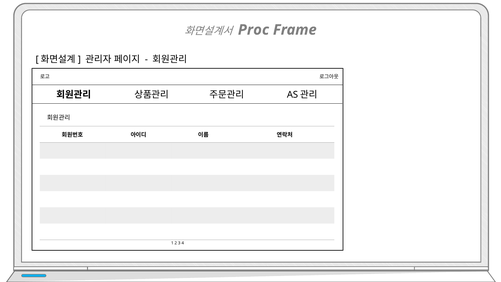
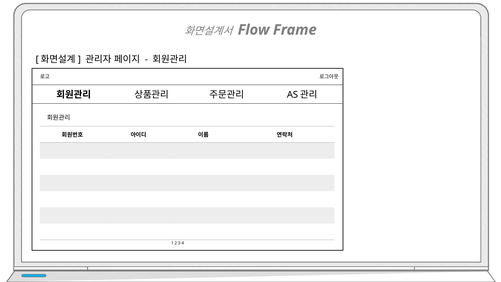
Proc: Proc -> Flow (254, 30)
